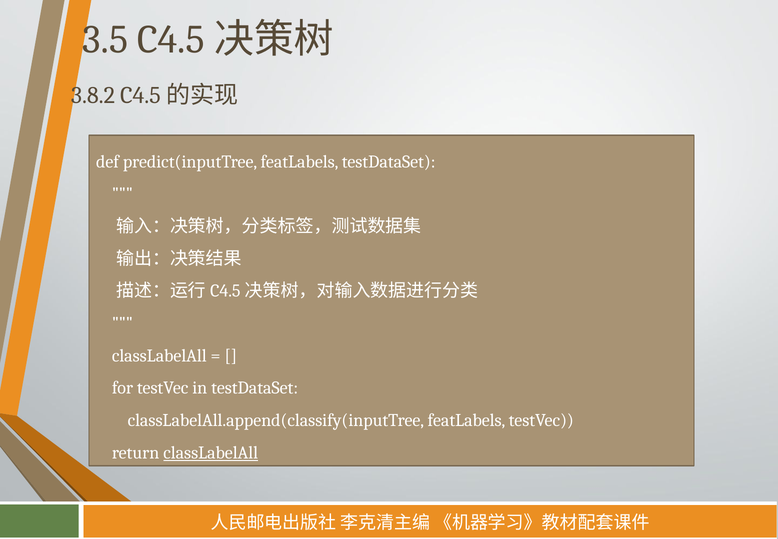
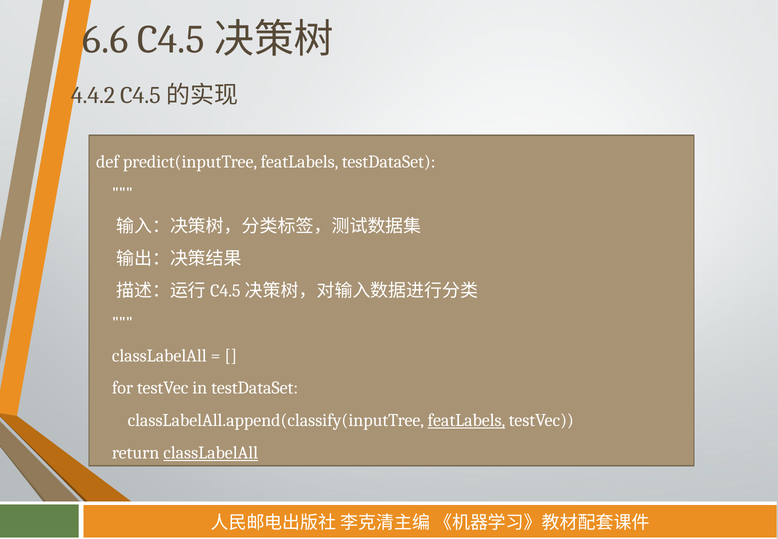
3.5: 3.5 -> 6.6 (105, 39)
3.8.2: 3.8.2 -> 4.4.2 (93, 95)
featLabels underline: none -> present (466, 420)
